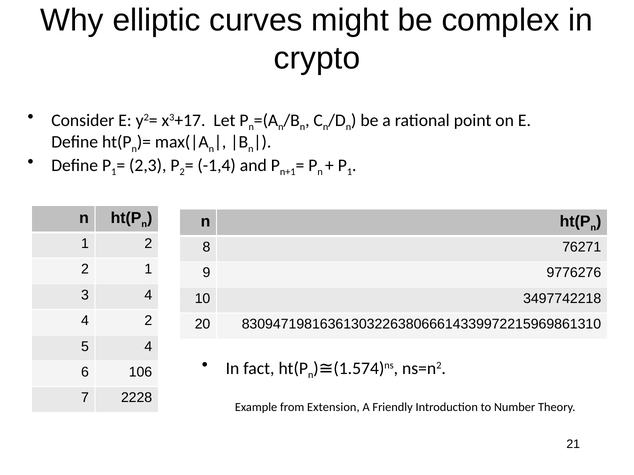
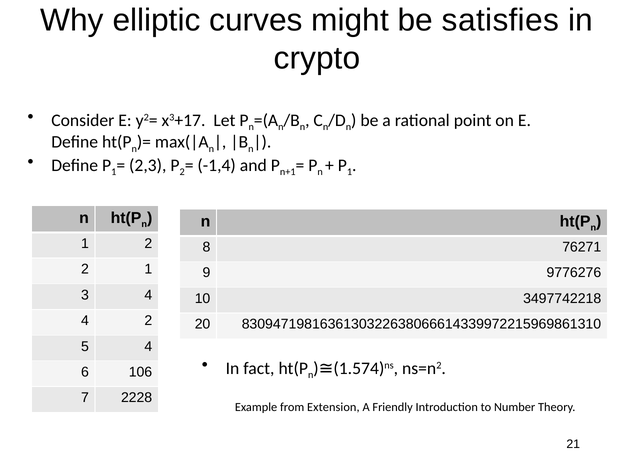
complex: complex -> satisfies (500, 20)
